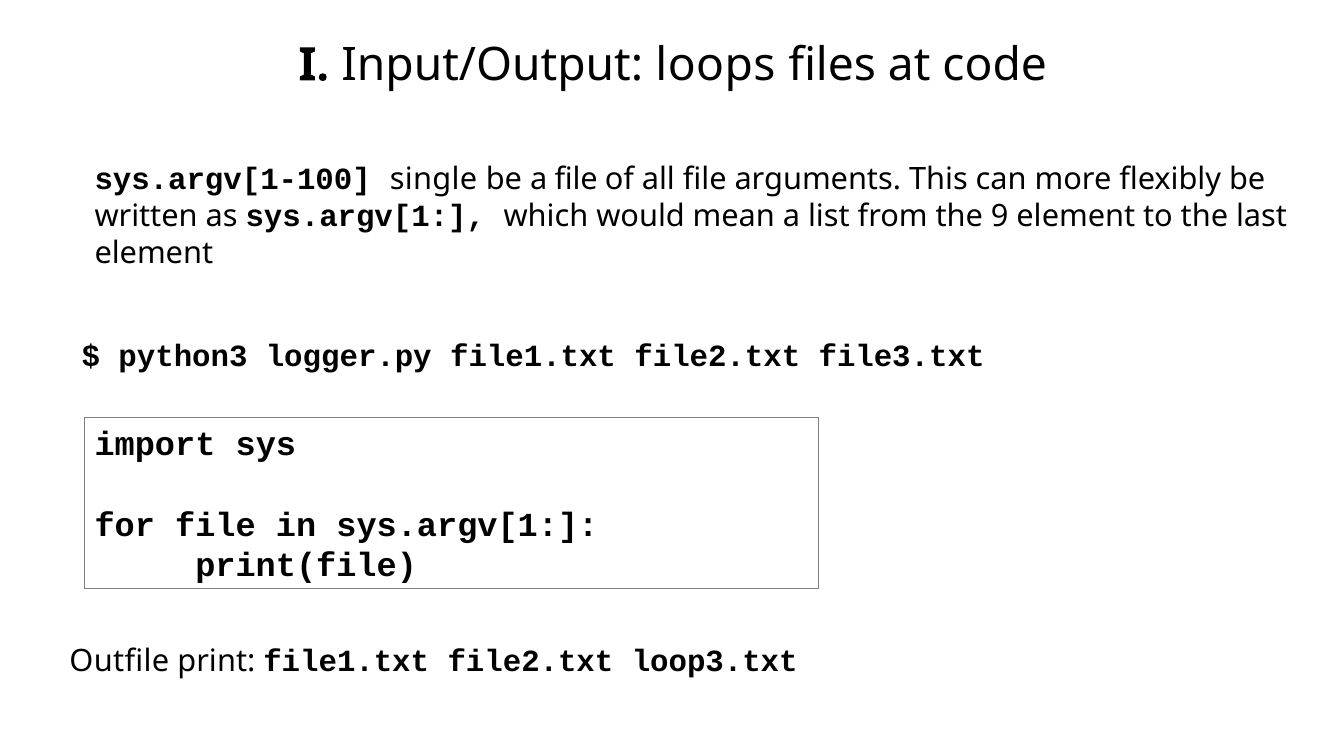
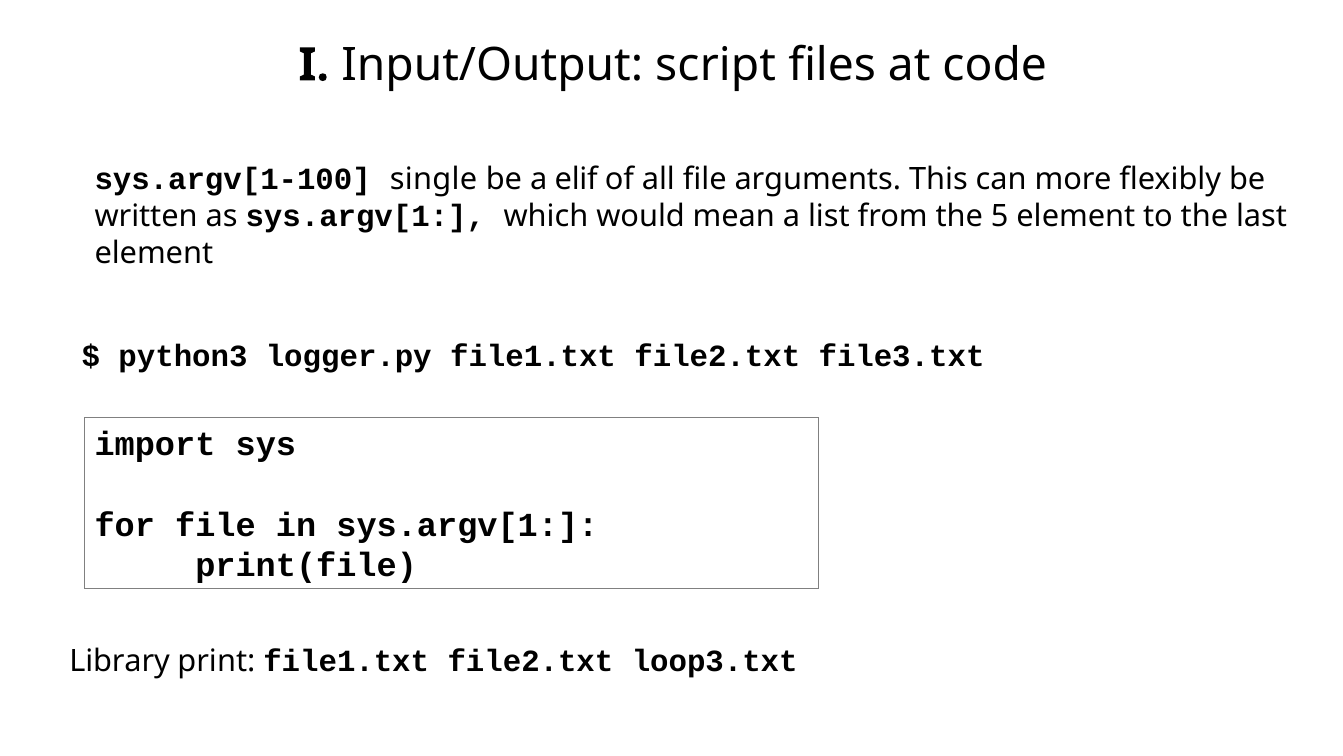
loops: loops -> script (716, 65)
a file: file -> elif (576, 179)
9: 9 -> 5 (1000, 216)
Outfile: Outfile -> Library (120, 661)
